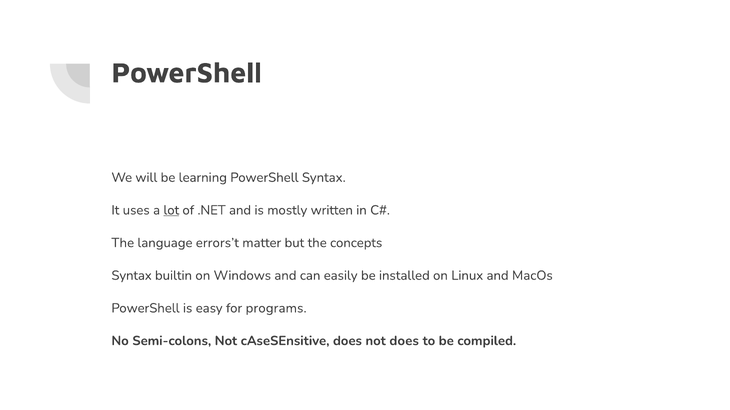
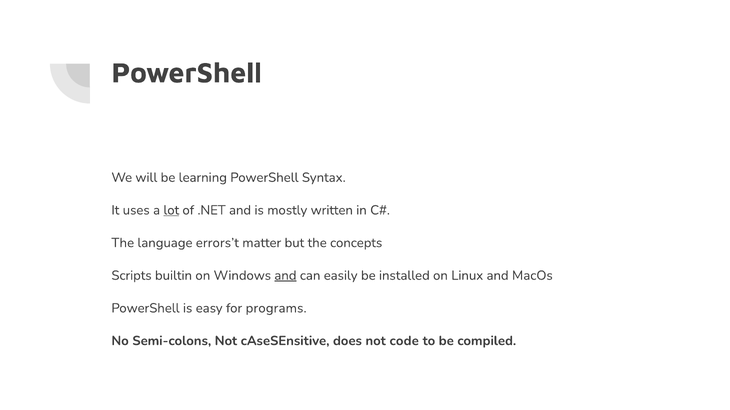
Syntax: Syntax -> Scripts (132, 276)
and underline: none -> present (285, 276)
not does: does -> code (404, 341)
